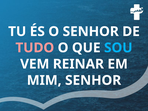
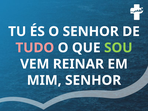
SOU colour: light blue -> light green (118, 48)
